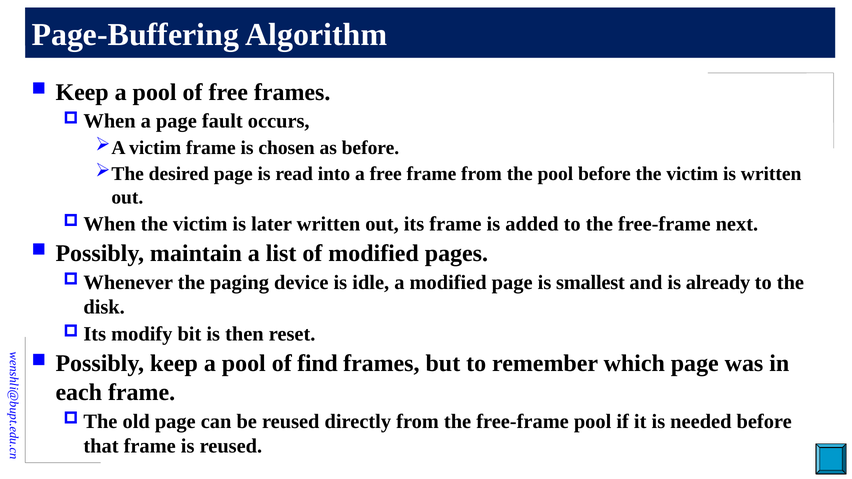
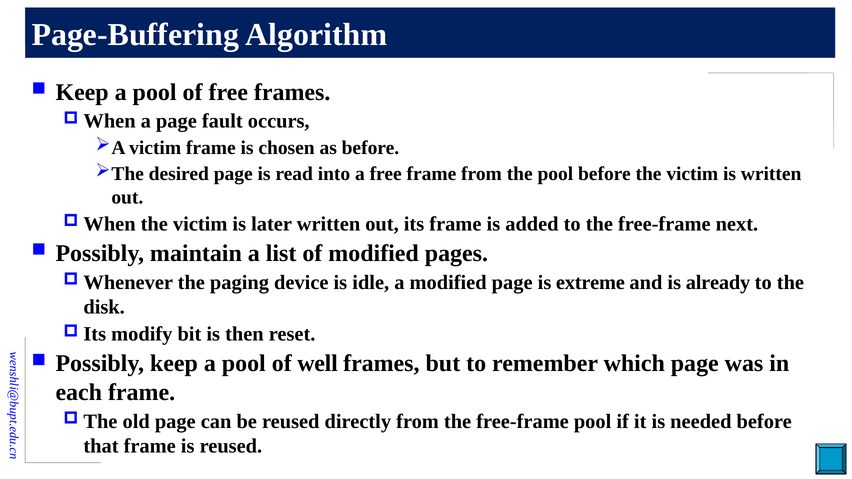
smallest: smallest -> extreme (590, 283)
find: find -> well (318, 364)
